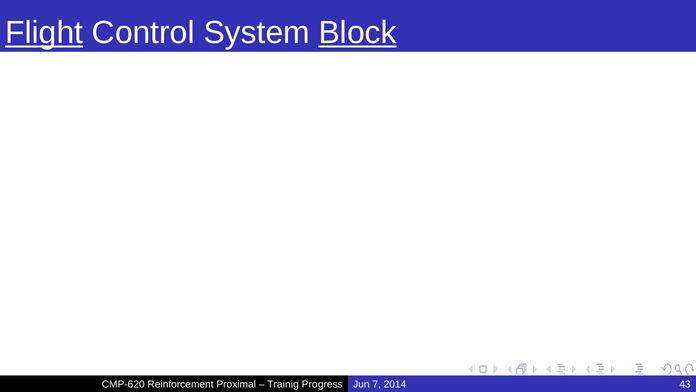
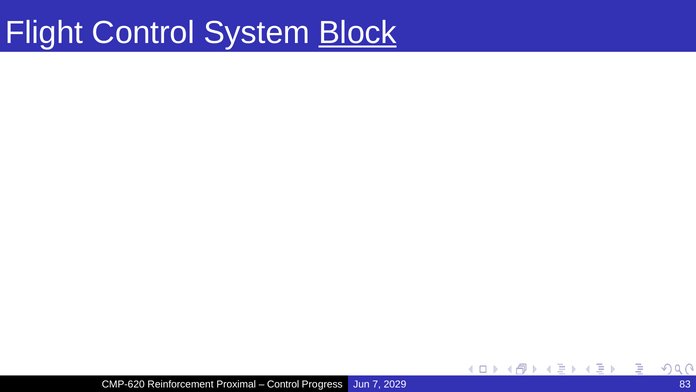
Flight underline: present -> none (44, 33)
Trainig: Trainig -> Control (283, 384)
2014: 2014 -> 2029 (395, 384)
43: 43 -> 83 (685, 384)
